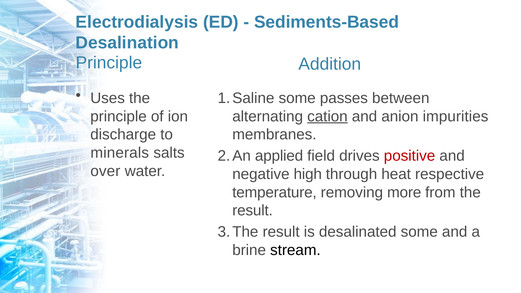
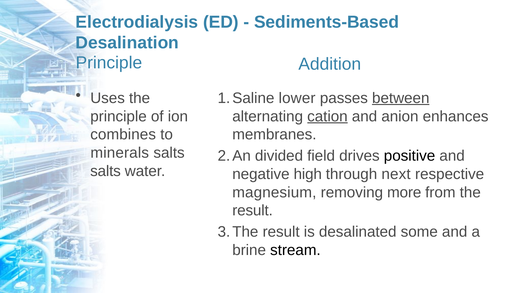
some: some -> lower (297, 98)
between underline: none -> present (401, 98)
impurities: impurities -> enhances (456, 116)
discharge: discharge -> combines (123, 135)
applied: applied -> divided (279, 156)
positive colour: red -> black (410, 156)
over: over -> salts (106, 171)
heat: heat -> next (396, 174)
temperature: temperature -> magnesium (274, 192)
